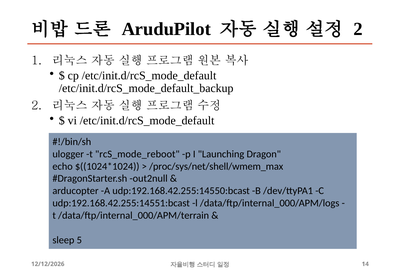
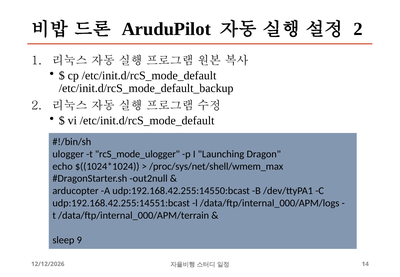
rcS_mode_reboot: rcS_mode_reboot -> rcS_mode_ulogger (138, 154)
5: 5 -> 9 (79, 240)
